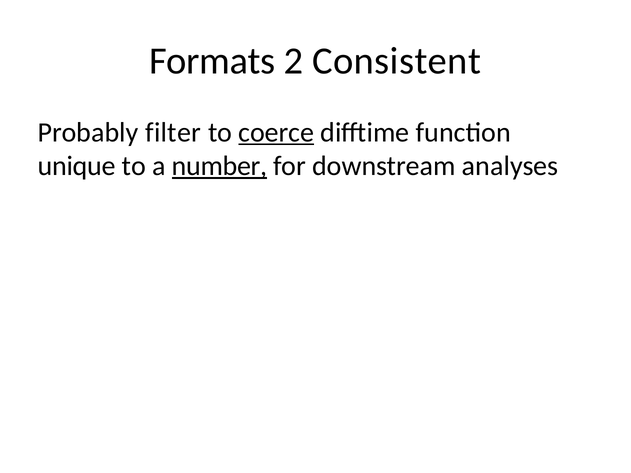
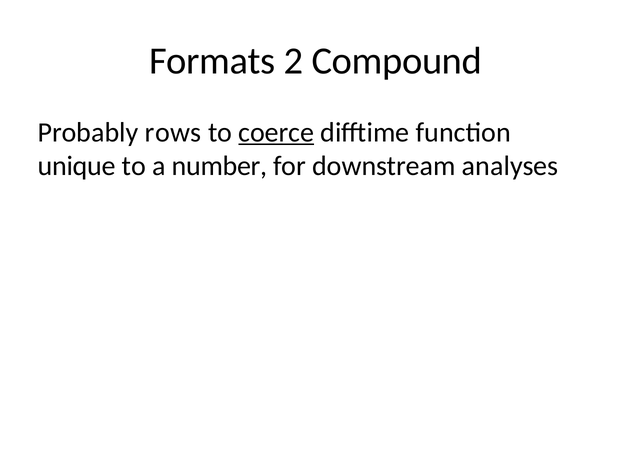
Consistent: Consistent -> Compound (397, 61)
filter: filter -> rows (173, 132)
number underline: present -> none (220, 166)
